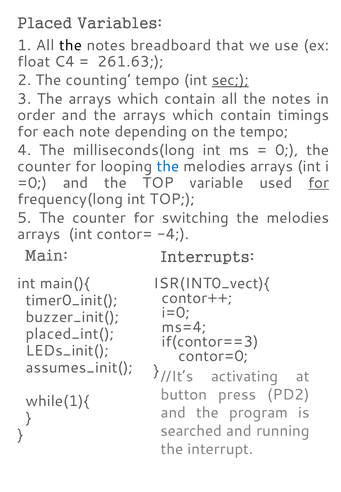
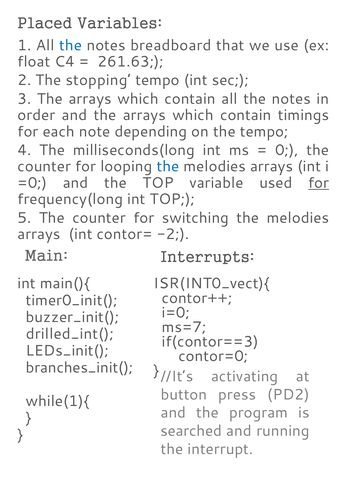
the colour: black -> blue (71, 45)
counting: counting -> stopping (98, 80)
sec underline: present -> none (230, 80)
-4: -4 -> -2 (173, 234)
ms=4: ms=4 -> ms=7 (184, 327)
placed_int(: placed_int( -> drilled_int( (70, 334)
assumes_init(: assumes_init( -> branches_init( (79, 368)
